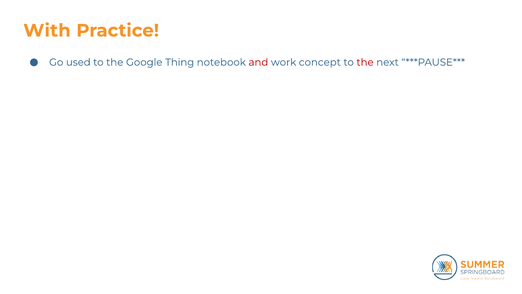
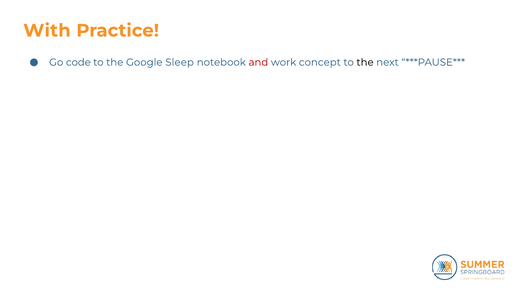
used: used -> code (78, 62)
Thing: Thing -> Sleep (180, 62)
the colour: red -> black (365, 62)
